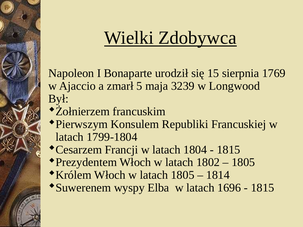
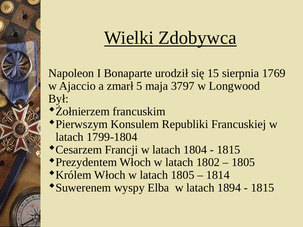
3239: 3239 -> 3797 (183, 86)
1696: 1696 -> 1894 (229, 188)
